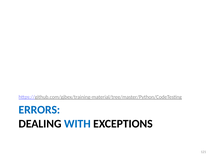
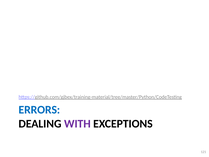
WITH colour: blue -> purple (77, 123)
